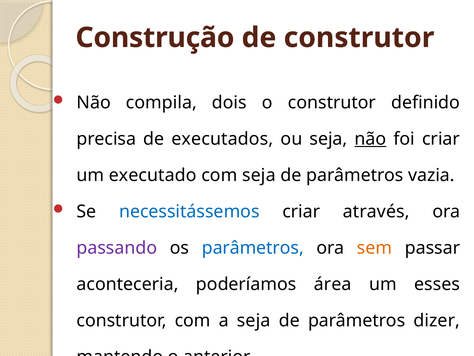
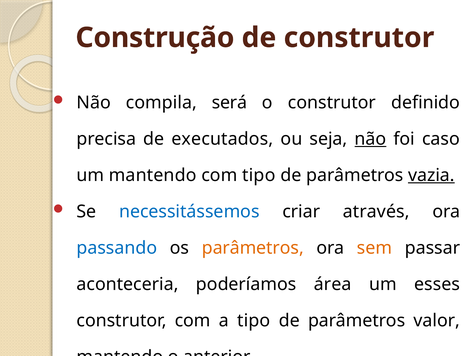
dois: dois -> será (229, 102)
foi criar: criar -> caso (441, 139)
um executado: executado -> mantendo (153, 175)
com seja: seja -> tipo (259, 175)
vazia underline: none -> present (431, 175)
passando colour: purple -> blue (117, 248)
parâmetros colour: blue -> orange (253, 248)
a seja: seja -> tipo (254, 320)
dizer: dizer -> valor (437, 320)
